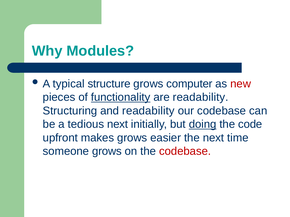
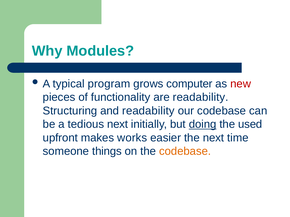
structure: structure -> program (109, 84)
functionality underline: present -> none (121, 97)
code: code -> used (250, 125)
makes grows: grows -> works (132, 138)
someone grows: grows -> things (107, 152)
codebase colour: red -> orange (185, 152)
